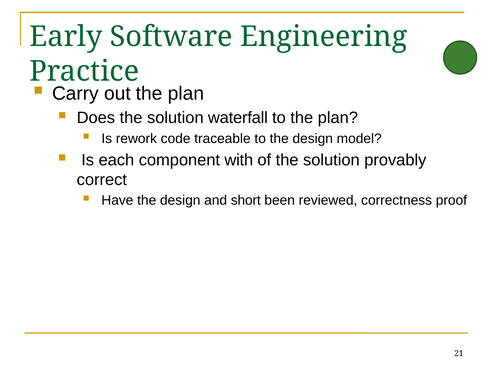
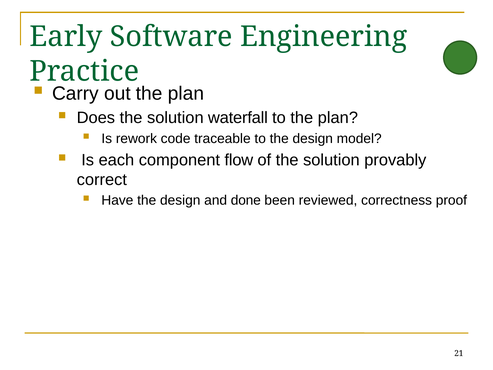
with: with -> flow (239, 160)
short: short -> done (246, 200)
